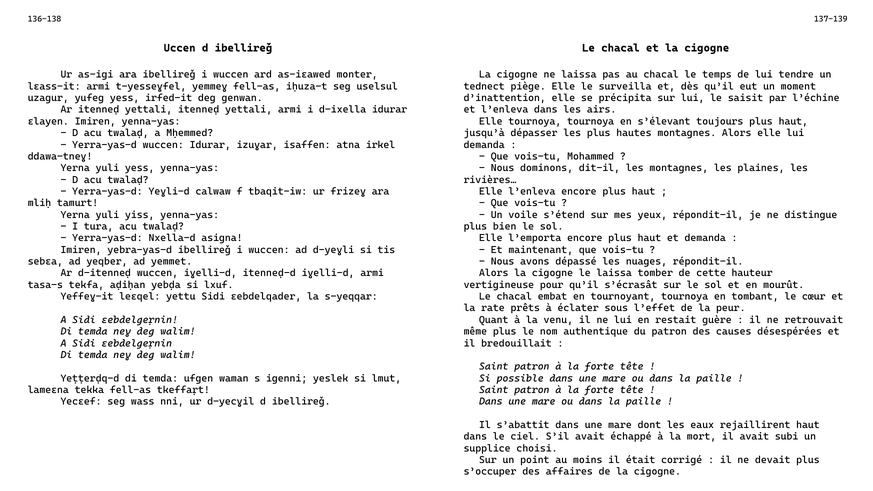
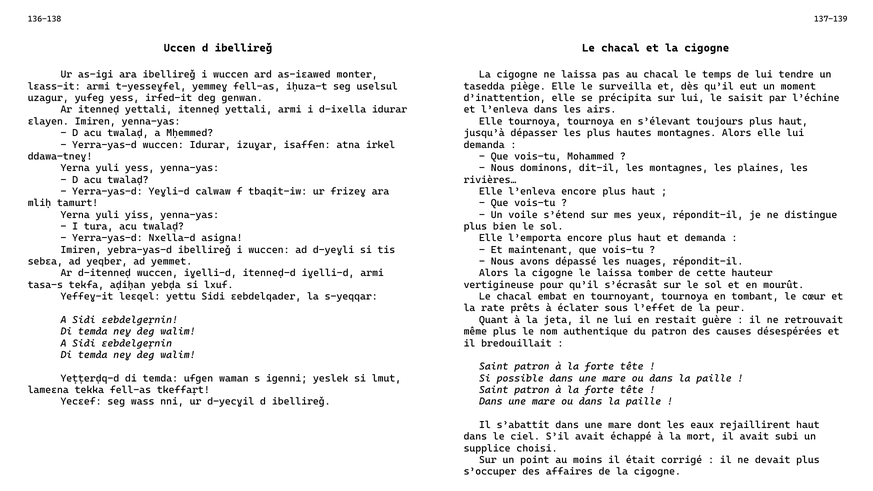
tednect: tednect -> tasedda (484, 86)
venu: venu -> jeta (558, 320)
